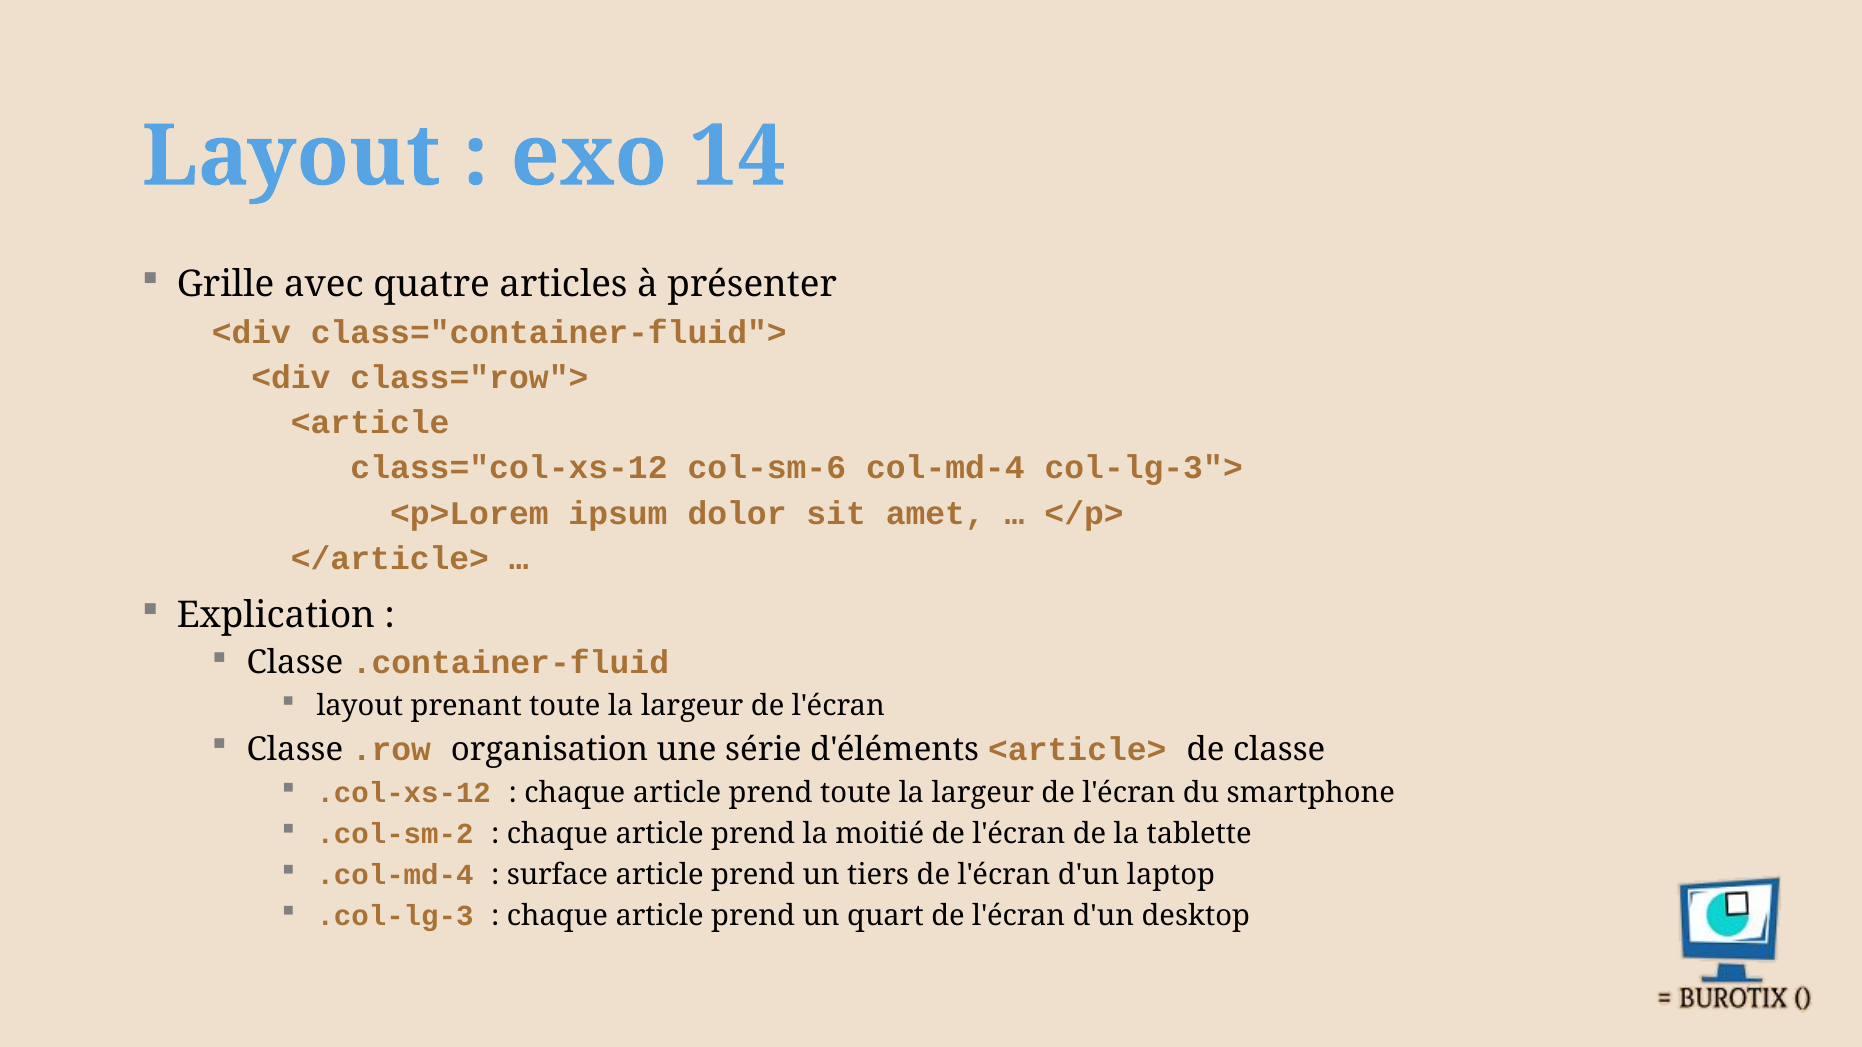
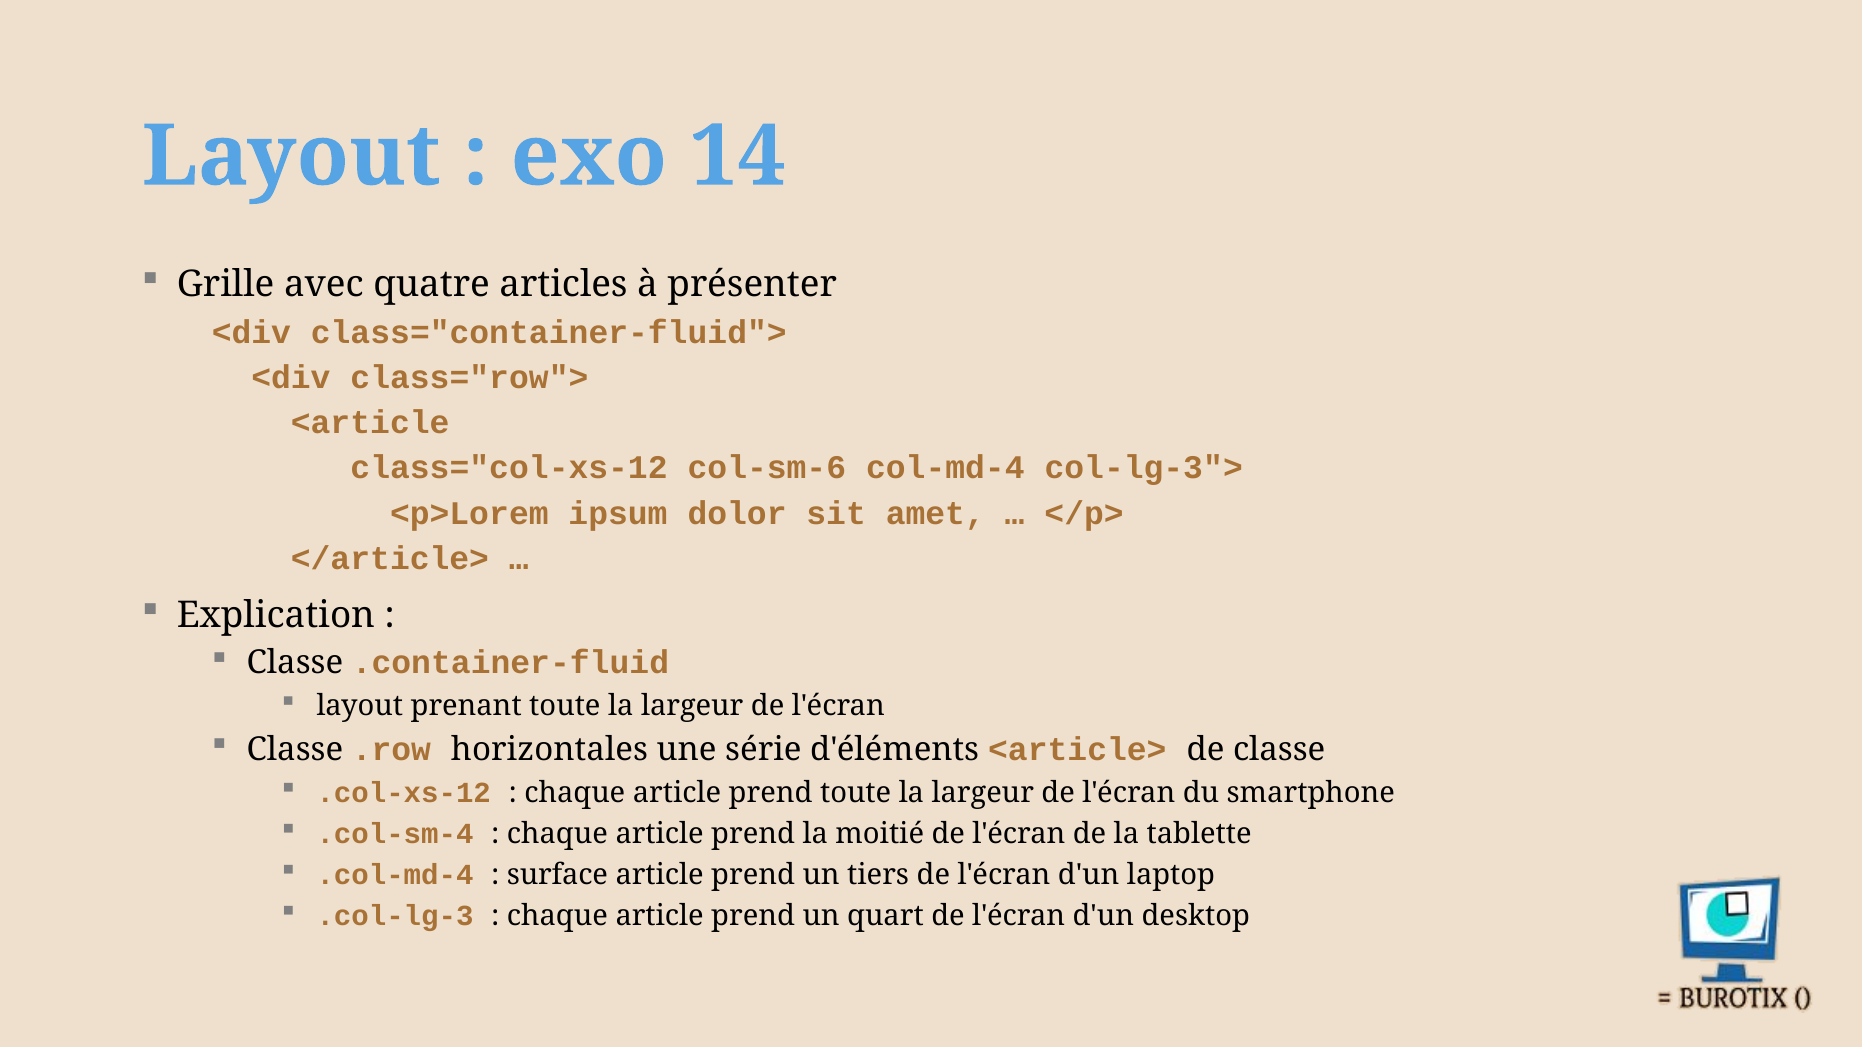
organisation: organisation -> horizontales (549, 750)
.col-sm-2: .col-sm-2 -> .col-sm-4 (395, 834)
